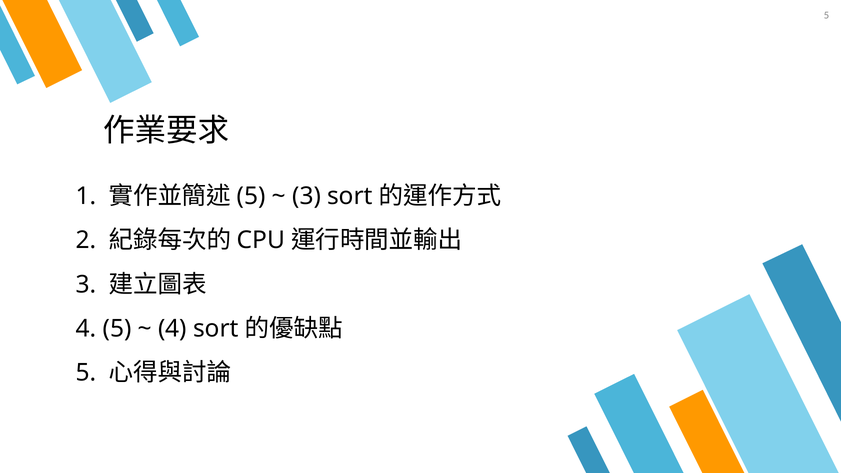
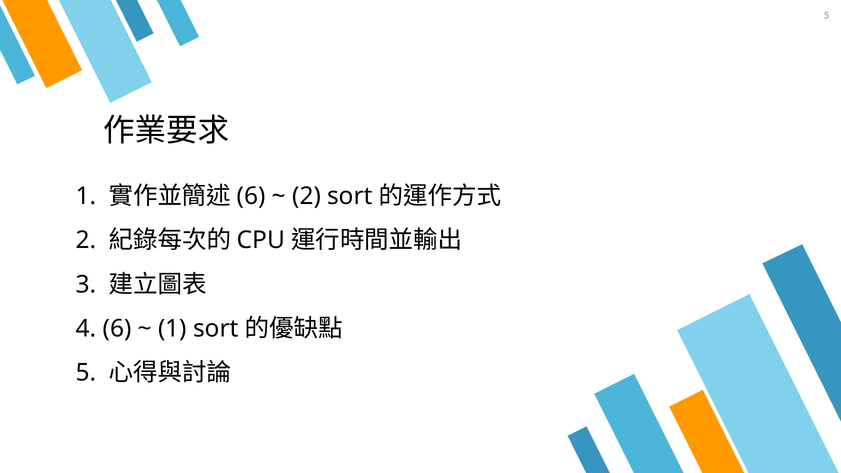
5: 5 -> 6 (251, 196)
3: 3 -> 2 (307, 196)
4 5: 5 -> 6 (117, 329)
4: 4 -> 1 (172, 329)
